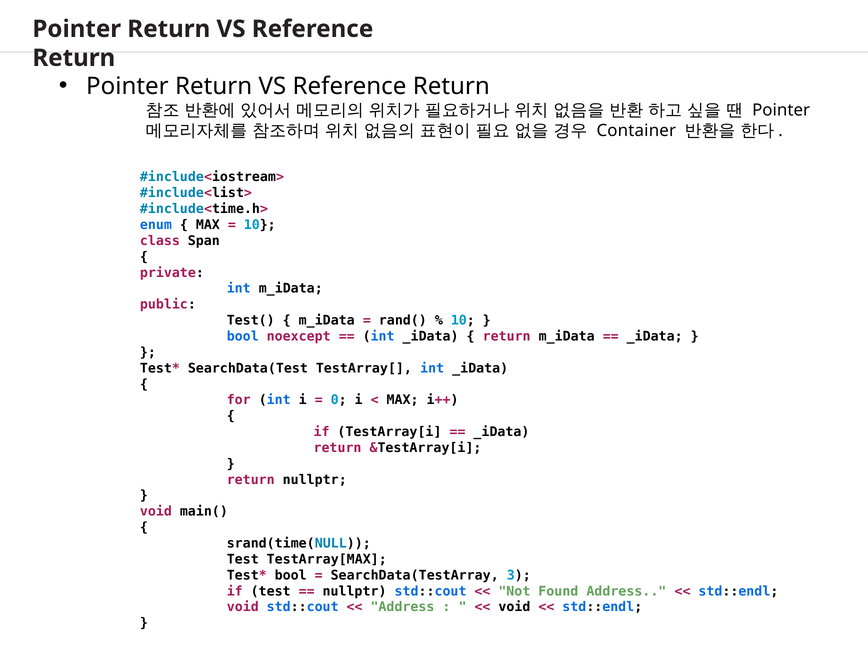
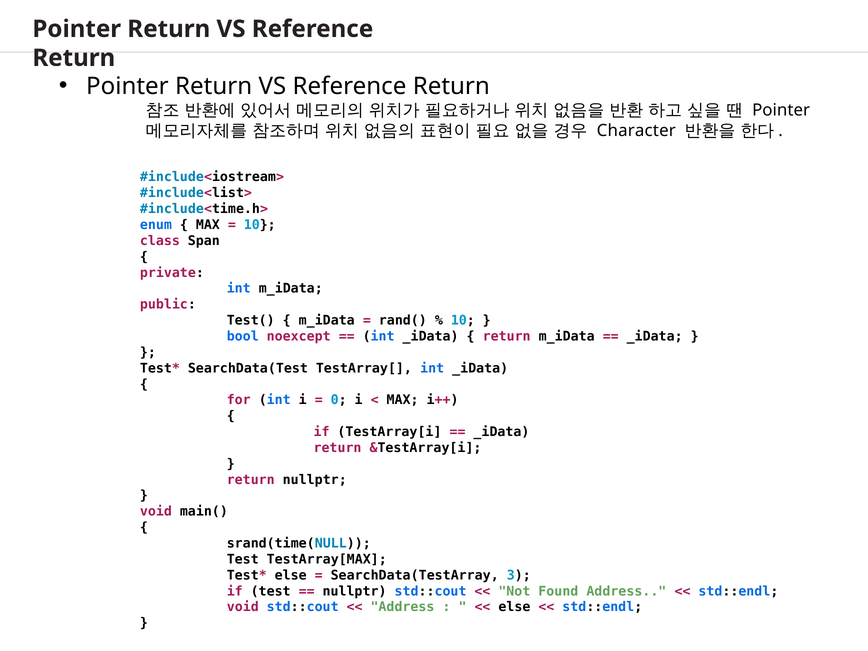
Container: Container -> Character (636, 131)
bool: bool -> else (291, 575)
void: void -> else (514, 607)
